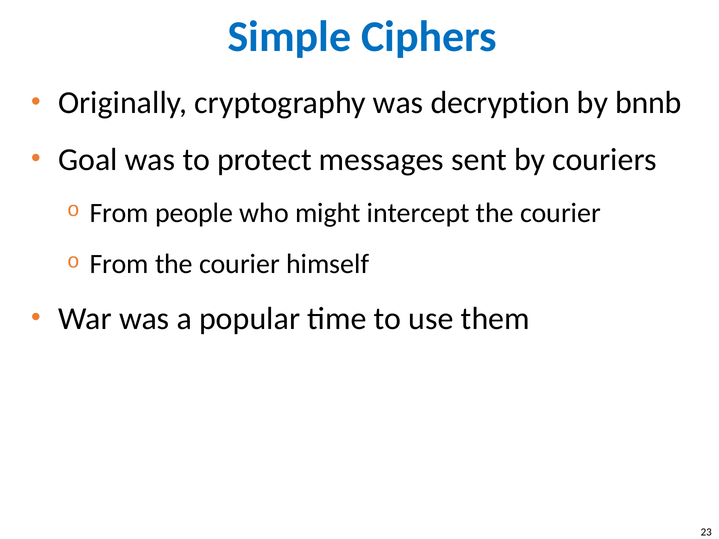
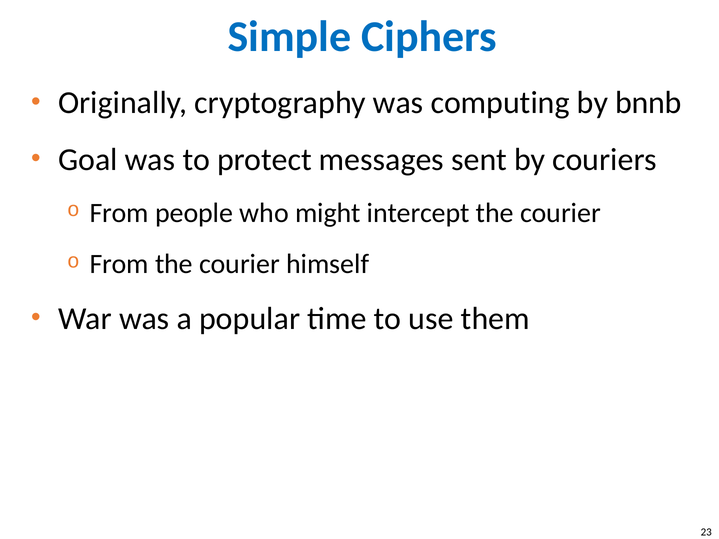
decryption: decryption -> computing (500, 103)
